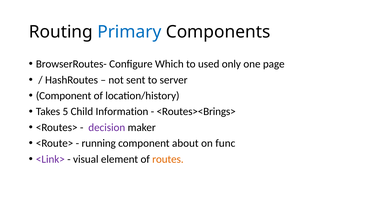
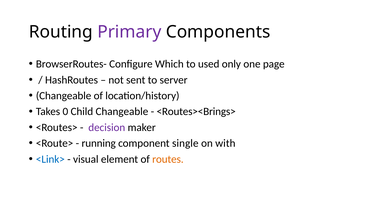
Primary colour: blue -> purple (129, 32)
Component: Component -> Changeable (64, 96)
5: 5 -> 0 (65, 111)
Child Information: Information -> Changeable (122, 111)
about: about -> single (185, 143)
func: func -> with (225, 143)
<Link> colour: purple -> blue (50, 159)
